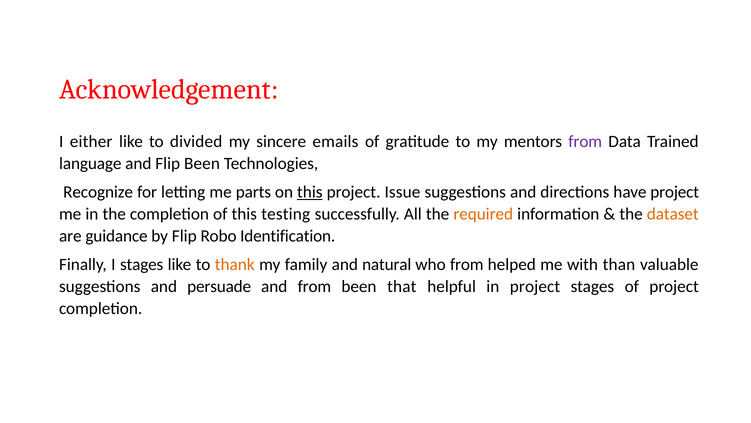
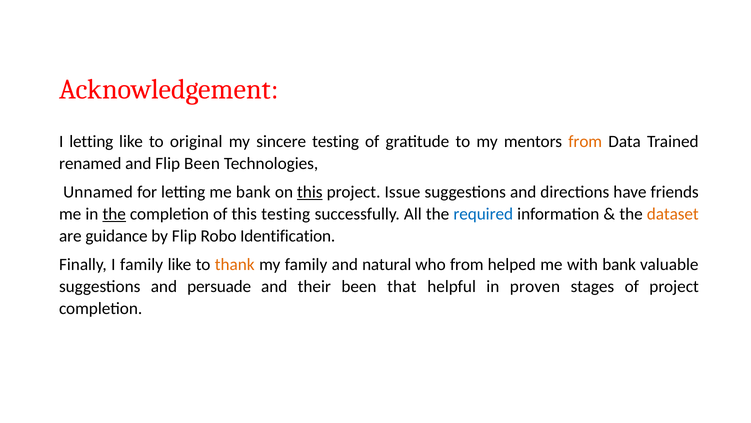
I either: either -> letting (91, 141)
divided: divided -> original (196, 141)
sincere emails: emails -> testing (336, 141)
from colour: purple -> orange (585, 141)
language: language -> renamed (90, 163)
Recognize: Recognize -> Unnamed (98, 192)
me parts: parts -> bank (253, 192)
have project: project -> friends (675, 192)
the underline: none -> present (114, 214)
required colour: orange -> blue (483, 214)
I stages: stages -> family (142, 264)
with than: than -> bank (619, 264)
and from: from -> their (314, 286)
in project: project -> proven (535, 286)
